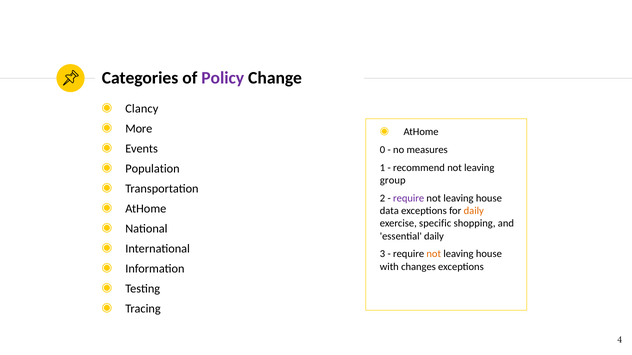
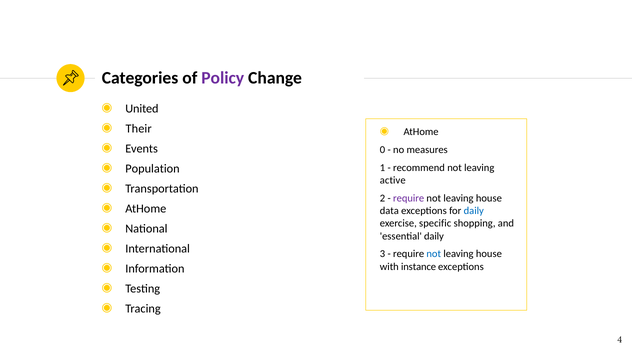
Clancy: Clancy -> United (142, 109)
More: More -> Their (139, 129)
group: group -> active (393, 181)
daily colour: orange -> blue (474, 211)
not colour: orange -> blue (434, 254)
changes: changes -> instance (419, 267)
